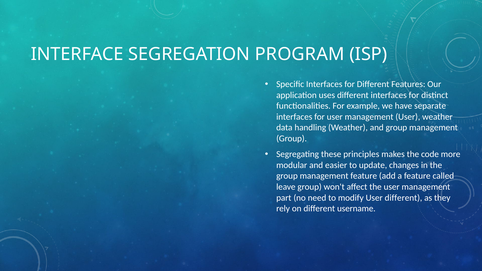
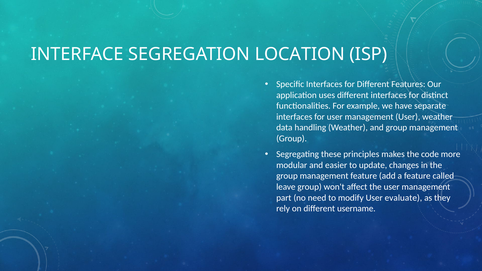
PROGRAM: PROGRAM -> LOCATION (300, 54)
User different: different -> evaluate (403, 198)
